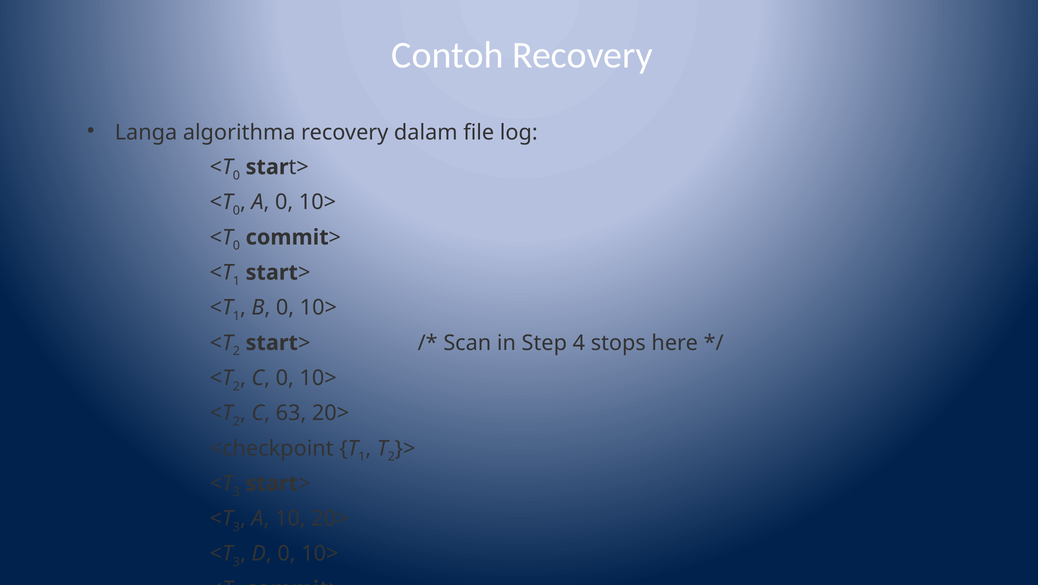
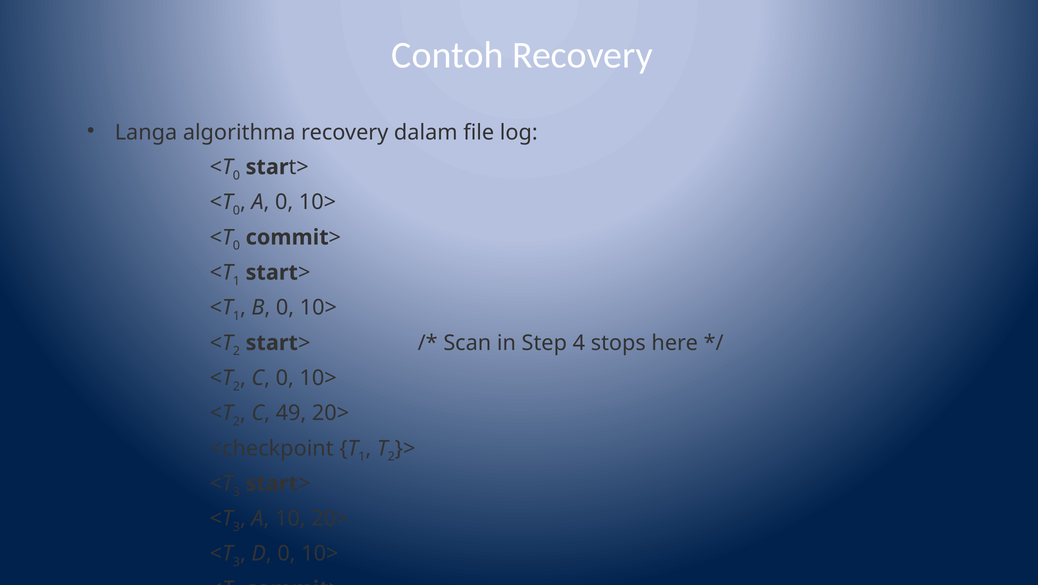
63: 63 -> 49 (291, 413)
